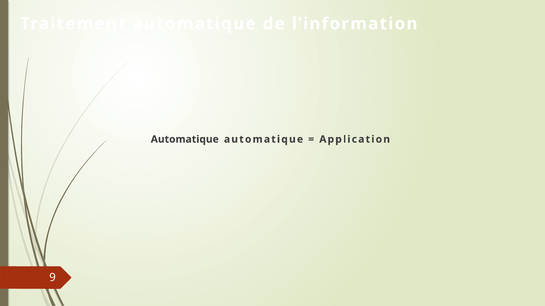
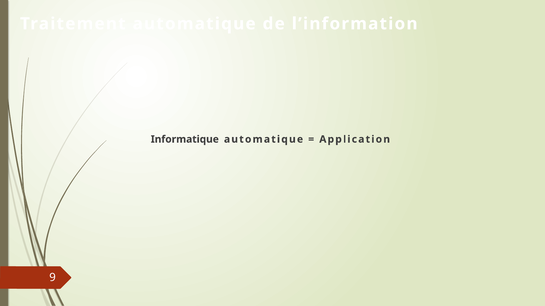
Automatique: Automatique -> Informatique (185, 140)
